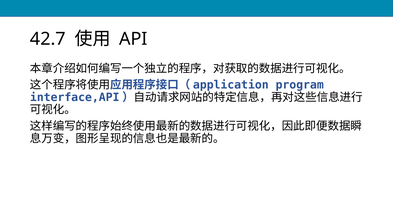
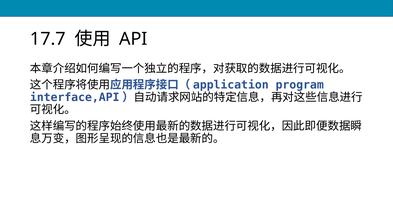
42.7: 42.7 -> 17.7 (48, 39)
